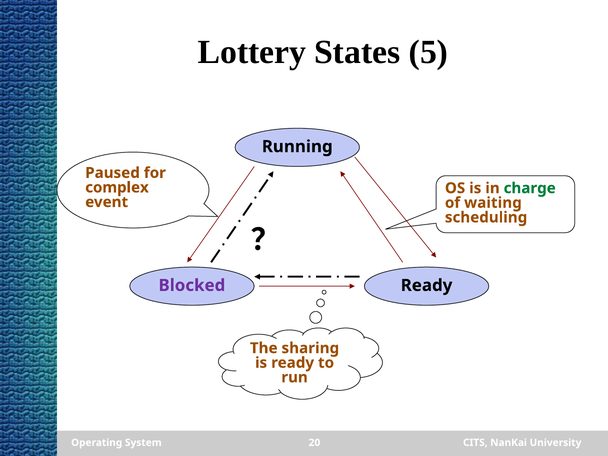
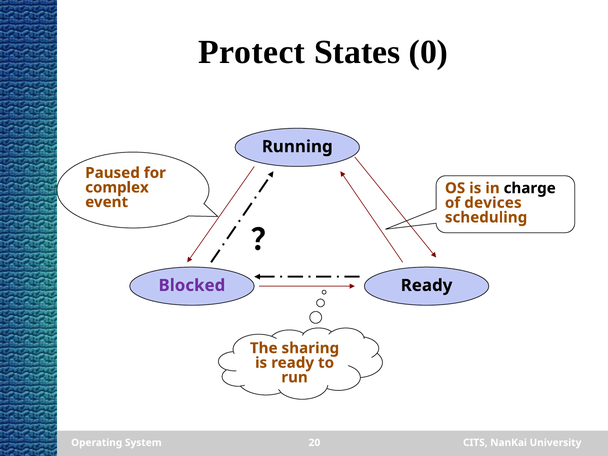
Lottery: Lottery -> Protect (252, 52)
5: 5 -> 0 (428, 52)
charge colour: green -> black (530, 188)
waiting: waiting -> devices (493, 203)
